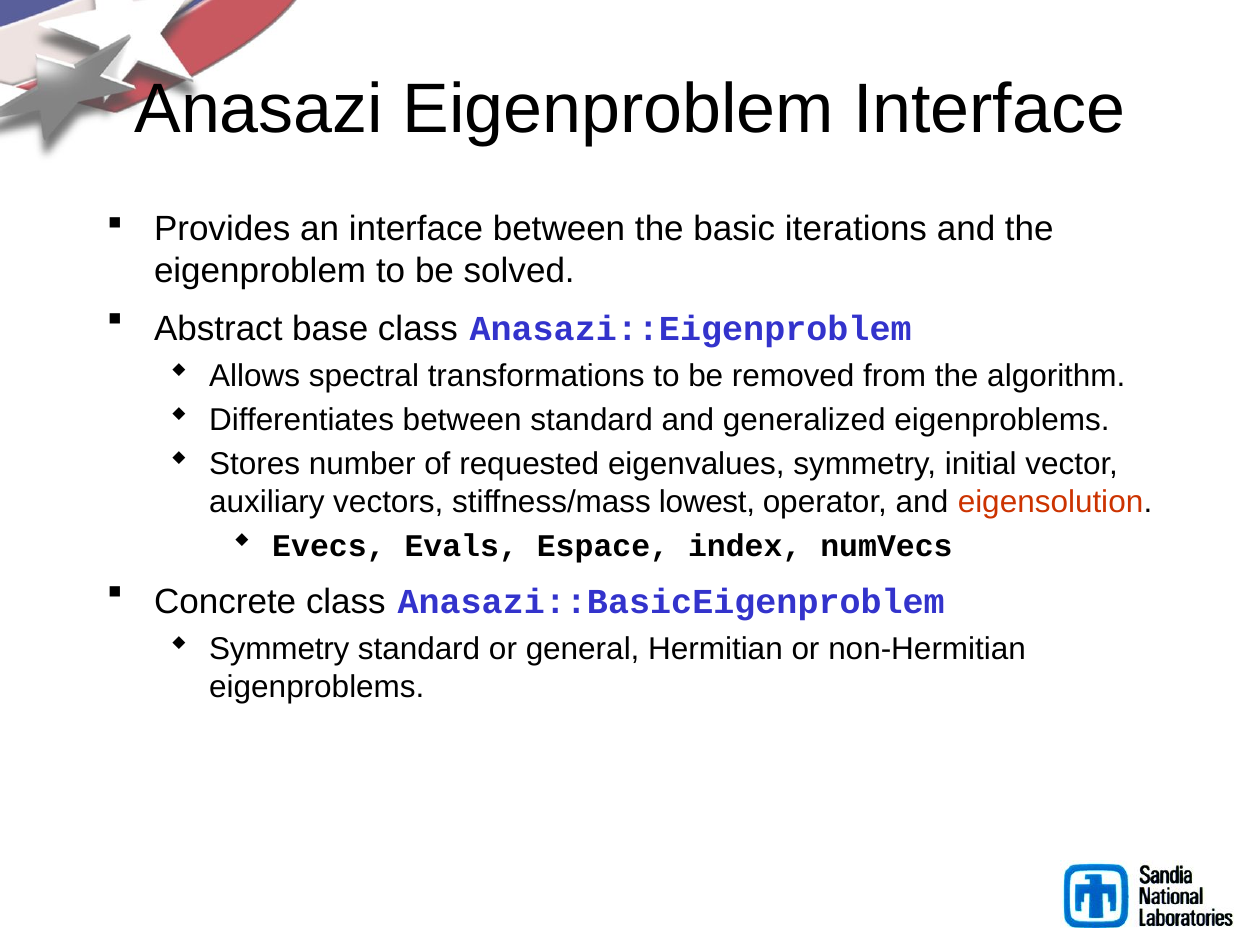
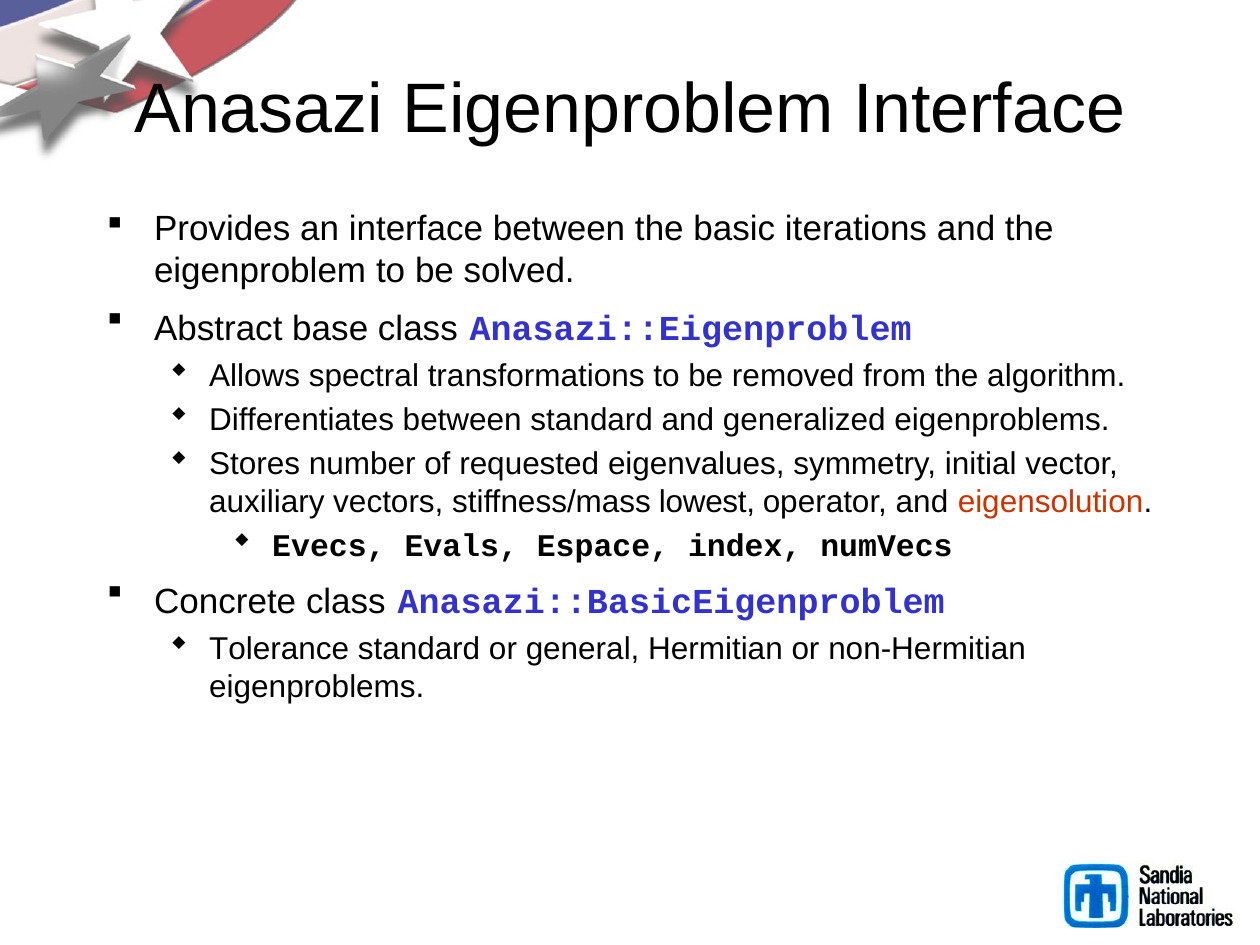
Symmetry: Symmetry -> Tolerance (279, 649)
